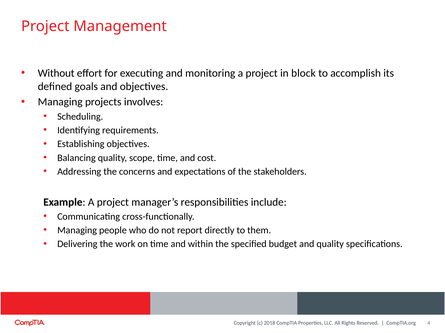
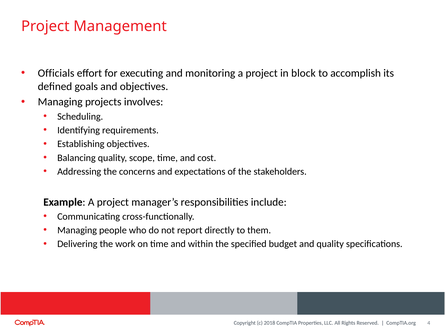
Without: Without -> Officials (56, 73)
